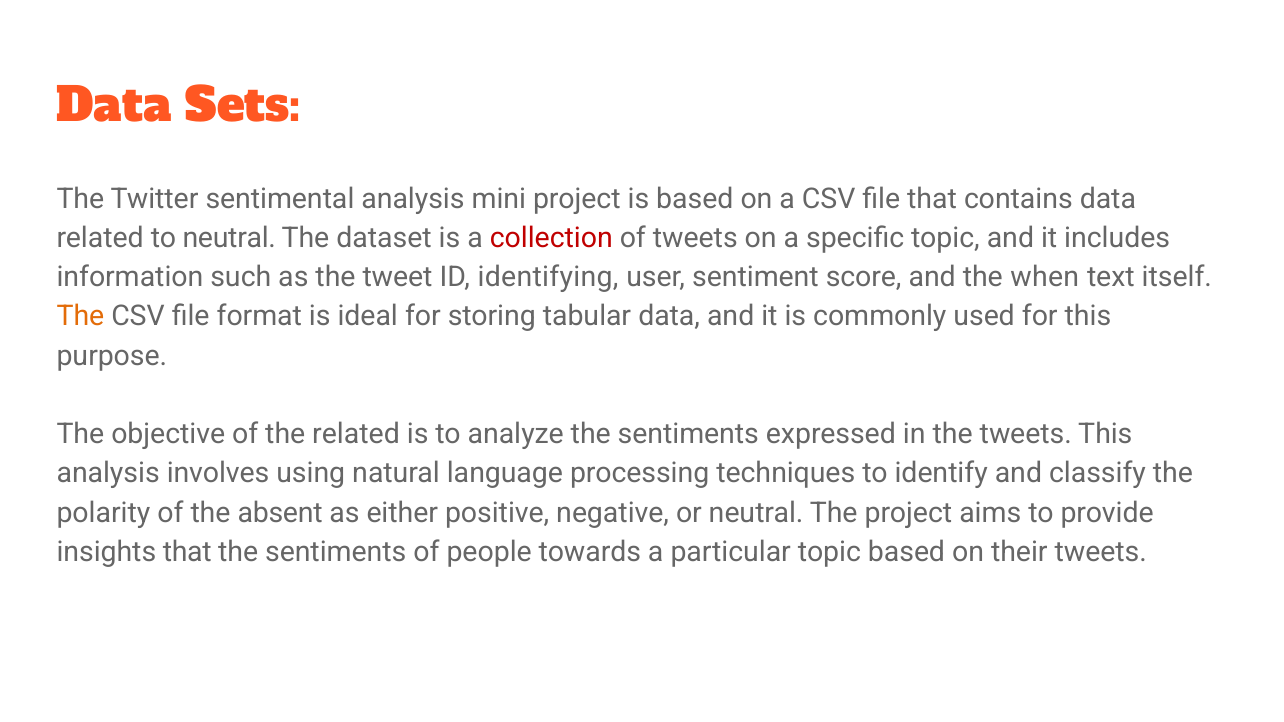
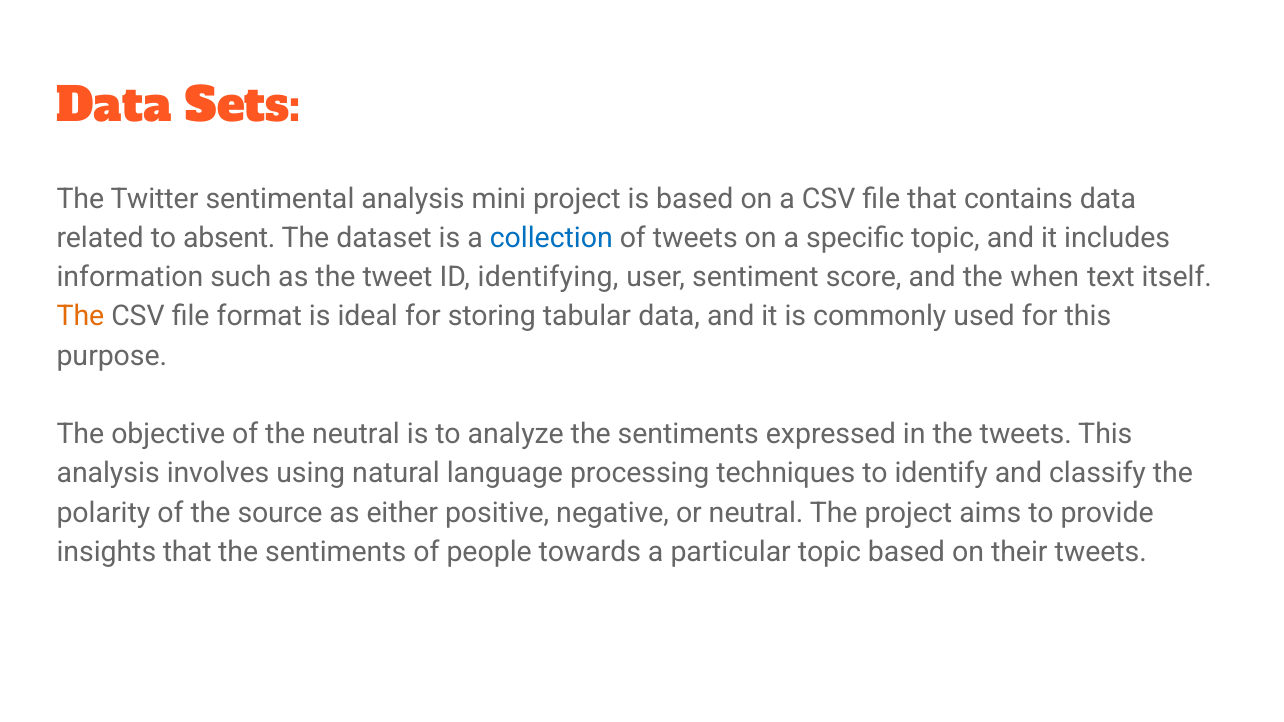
to neutral: neutral -> absent (229, 238)
collection colour: red -> blue (551, 238)
the related: related -> neutral (356, 434)
absent: absent -> source (280, 513)
